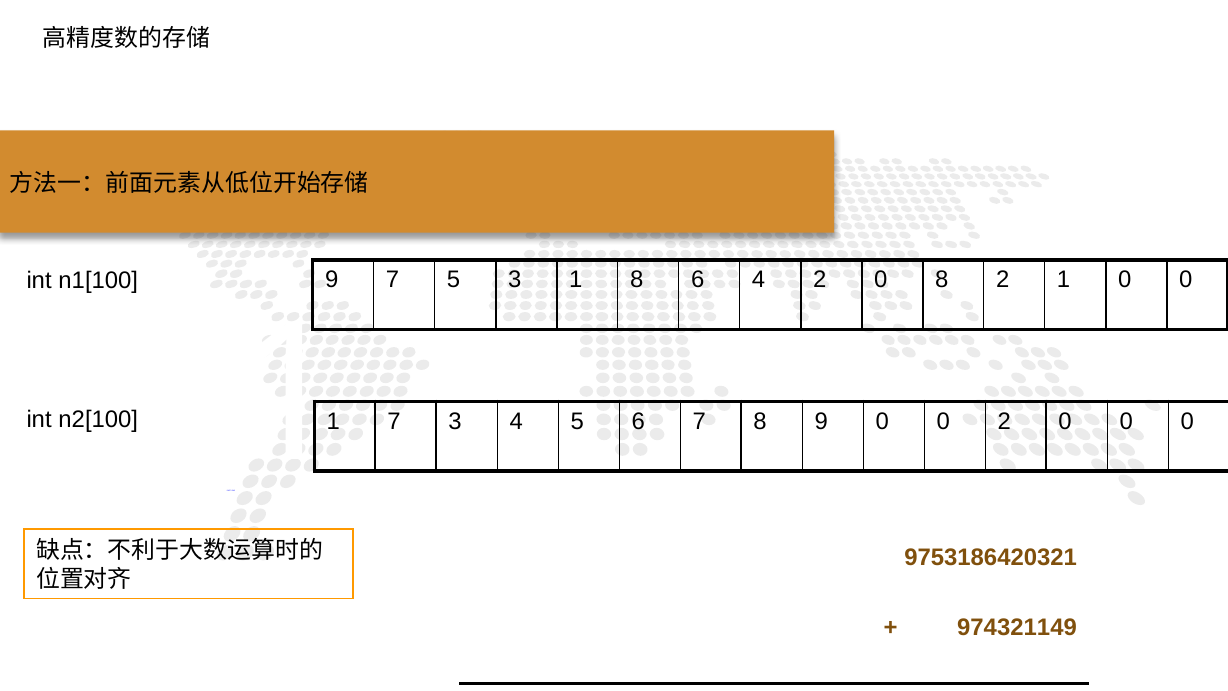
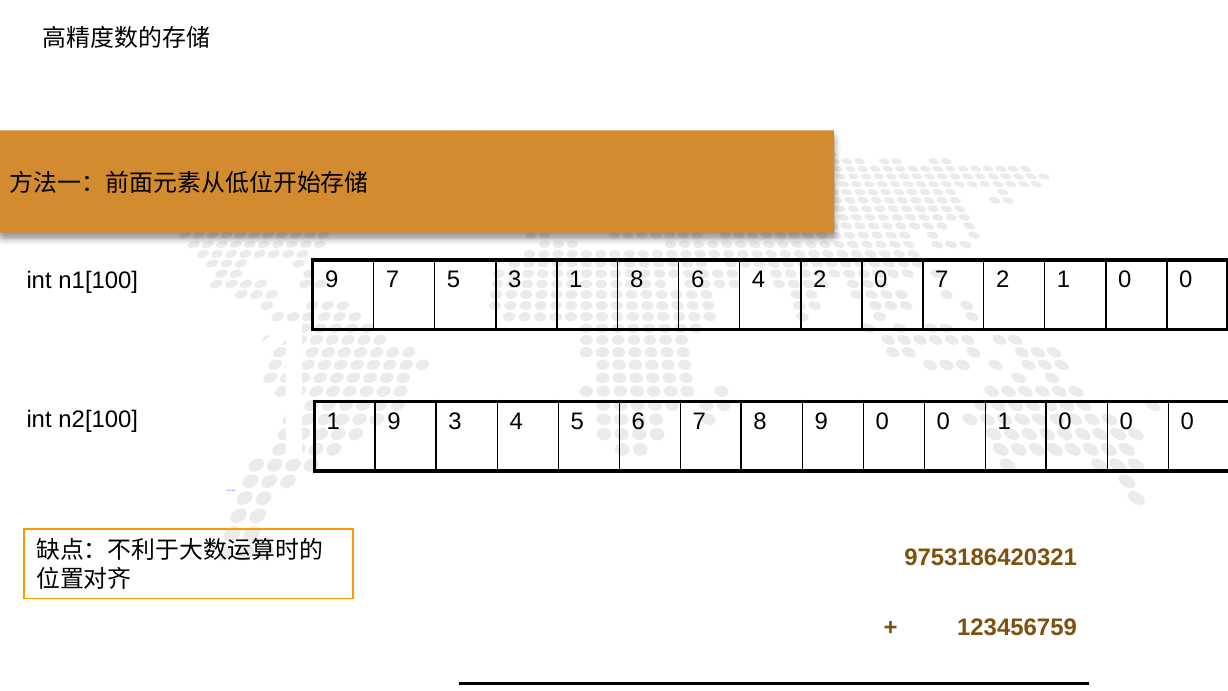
0 8: 8 -> 7 (942, 280)
7: 7 -> 9 (394, 421)
9 0 0 2: 2 -> 1 (1004, 421)
974321149: 974321149 -> 123456759 (1017, 627)
